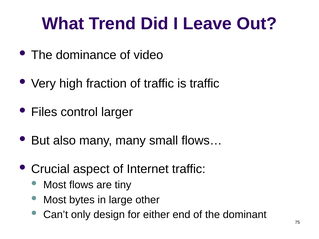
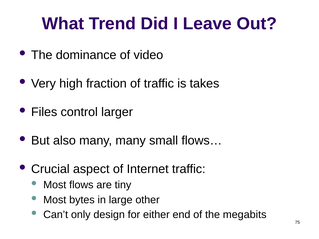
is traffic: traffic -> takes (204, 84)
dominant: dominant -> megabits (245, 215)
